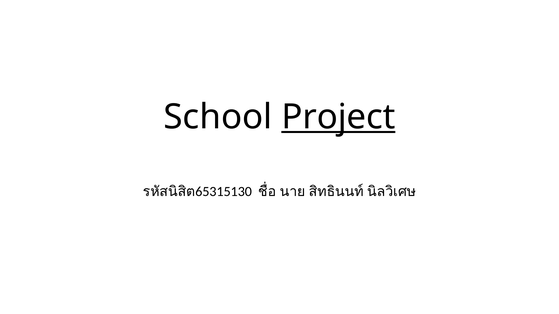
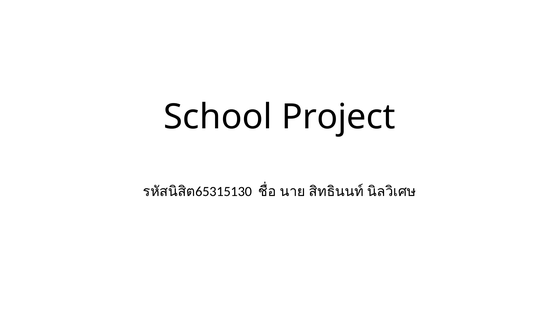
Project underline: present -> none (338, 117)
